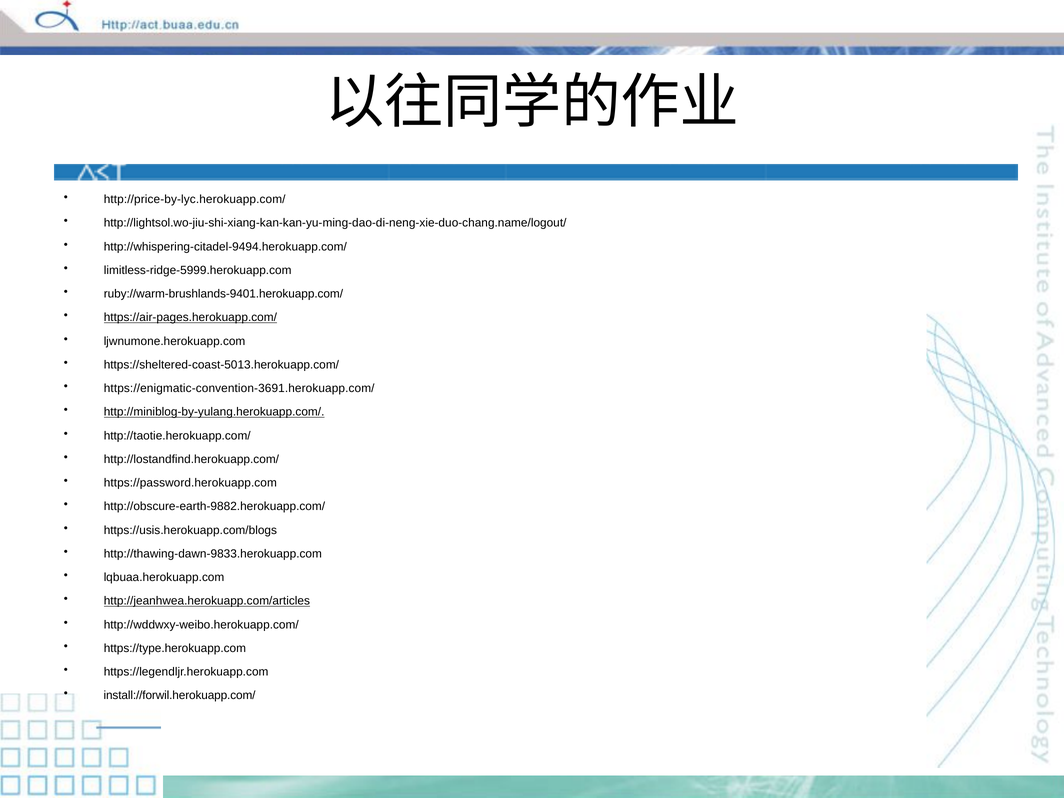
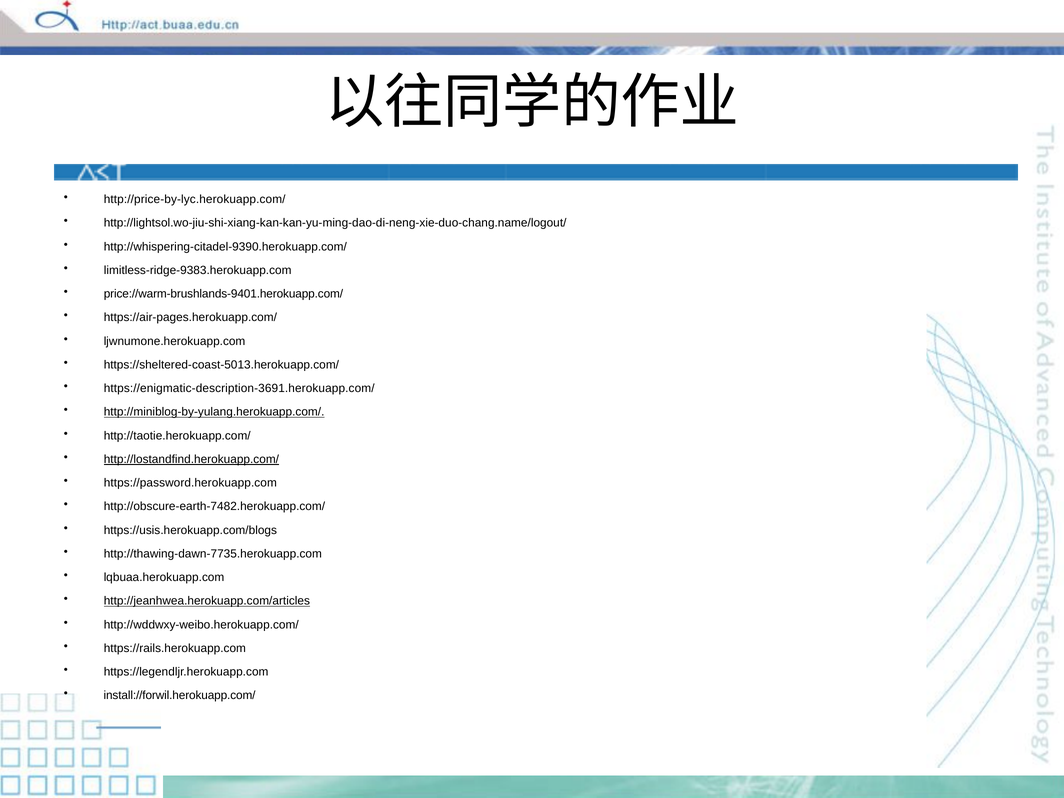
http://whispering-citadel-9494.herokuapp.com/: http://whispering-citadel-9494.herokuapp.com/ -> http://whispering-citadel-9390.herokuapp.com/ (225, 247)
limitless-ridge-5999.herokuapp.com: limitless-ridge-5999.herokuapp.com -> limitless-ridge-9383.herokuapp.com (198, 270)
ruby://warm-brushlands-9401.herokuapp.com/: ruby://warm-brushlands-9401.herokuapp.com/ -> price://warm-brushlands-9401.herokuapp.com/ (223, 294)
https://air-pages.herokuapp.com/ underline: present -> none (190, 318)
https://enigmatic-convention-3691.herokuapp.com/: https://enigmatic-convention-3691.herokuapp.com/ -> https://enigmatic-description-3691.herokuapp.com/ (239, 388)
http://lostandfind.herokuapp.com/ underline: none -> present (191, 459)
http://obscure-earth-9882.herokuapp.com/: http://obscure-earth-9882.herokuapp.com/ -> http://obscure-earth-7482.herokuapp.com/ (214, 507)
http://thawing-dawn-9833.herokuapp.com: http://thawing-dawn-9833.herokuapp.com -> http://thawing-dawn-7735.herokuapp.com (213, 554)
https://type.herokuapp.com: https://type.herokuapp.com -> https://rails.herokuapp.com (175, 648)
